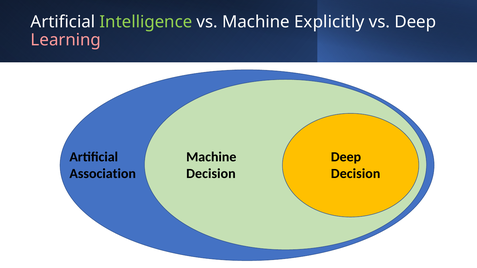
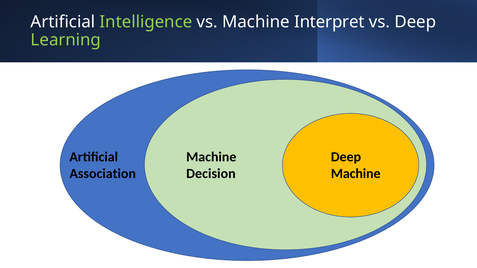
Explicitly: Explicitly -> Interpret (329, 22)
Learning colour: pink -> light green (66, 40)
Decision: Decision -> Machine (356, 174)
